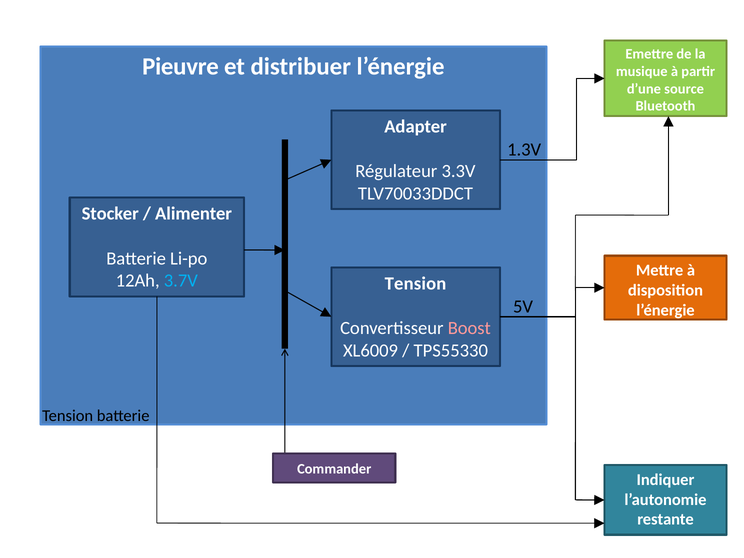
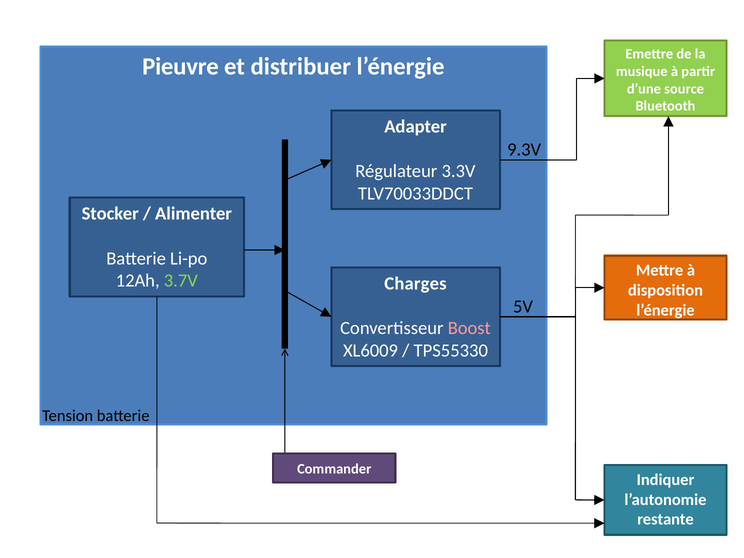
1.3V: 1.3V -> 9.3V (524, 150)
3.7V colour: light blue -> light green (181, 281)
Tension: Tension -> Charges (415, 283)
